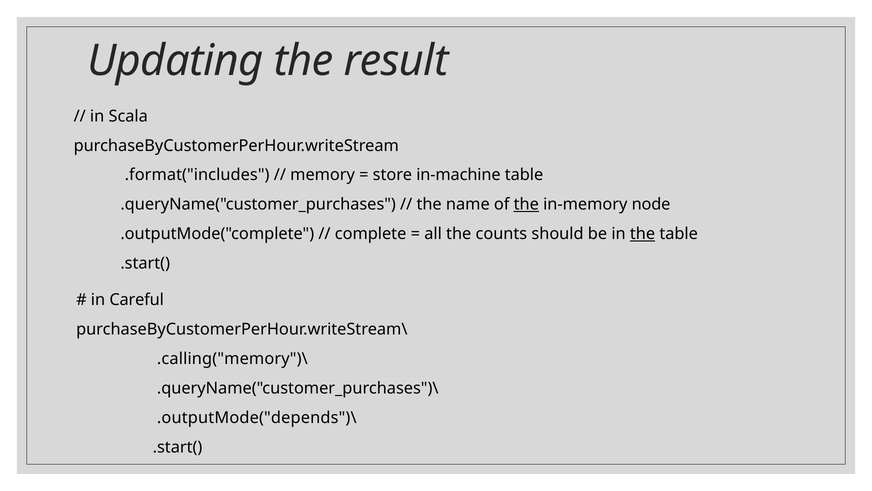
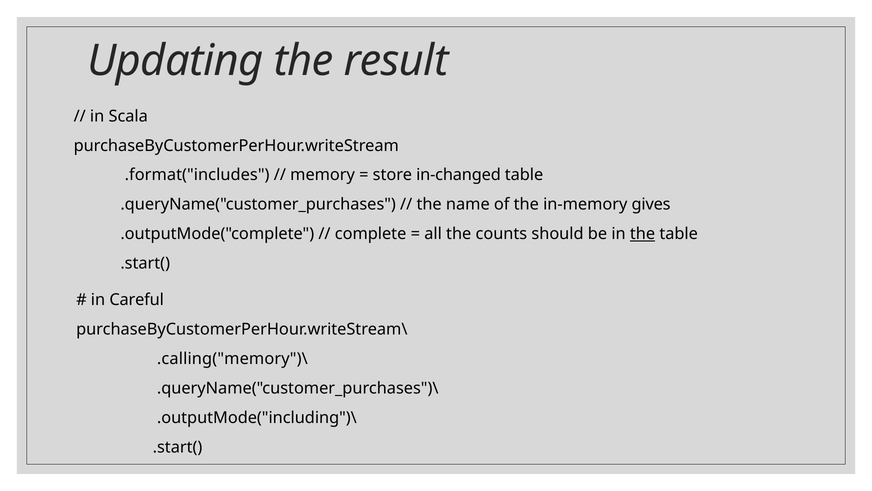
in-machine: in-machine -> in-changed (458, 175)
the underline: present -> none (526, 204)
node: node -> gives (651, 204)
.outputMode("depends")\: .outputMode("depends")\ -> .outputMode("including")\ (257, 417)
